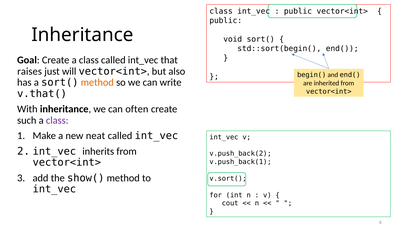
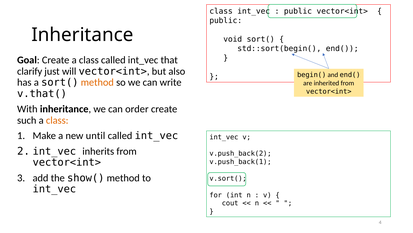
raises: raises -> clarify (30, 71)
often: often -> order (137, 109)
class colour: purple -> orange (57, 120)
neat: neat -> until (96, 135)
